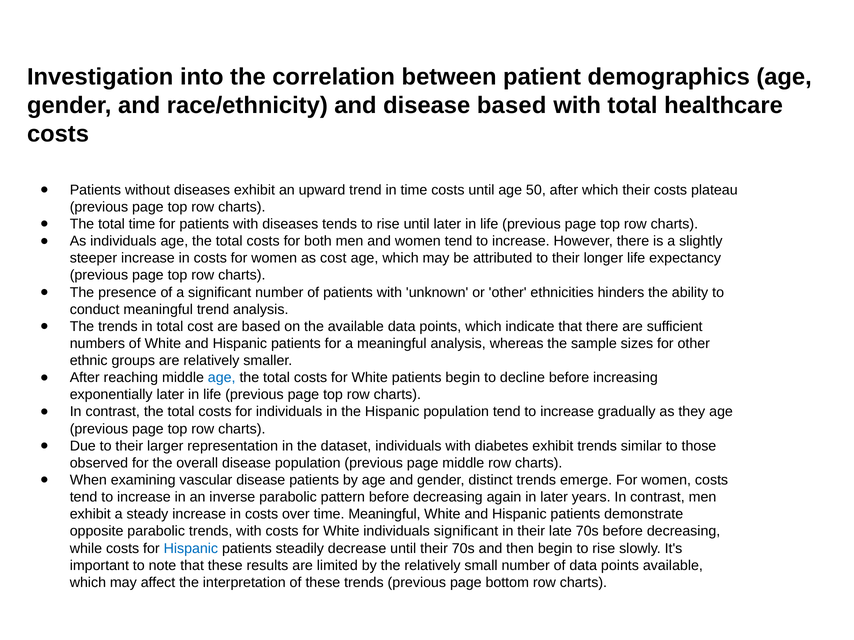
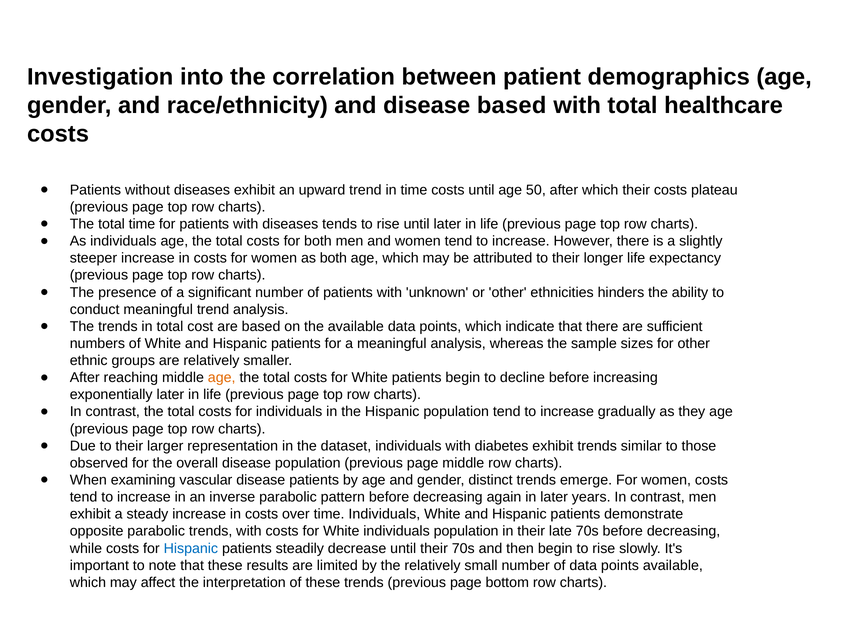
as cost: cost -> both (333, 258)
age colour: blue -> orange (222, 378)
time Meaningful: Meaningful -> Individuals (384, 515)
individuals significant: significant -> population (466, 532)
